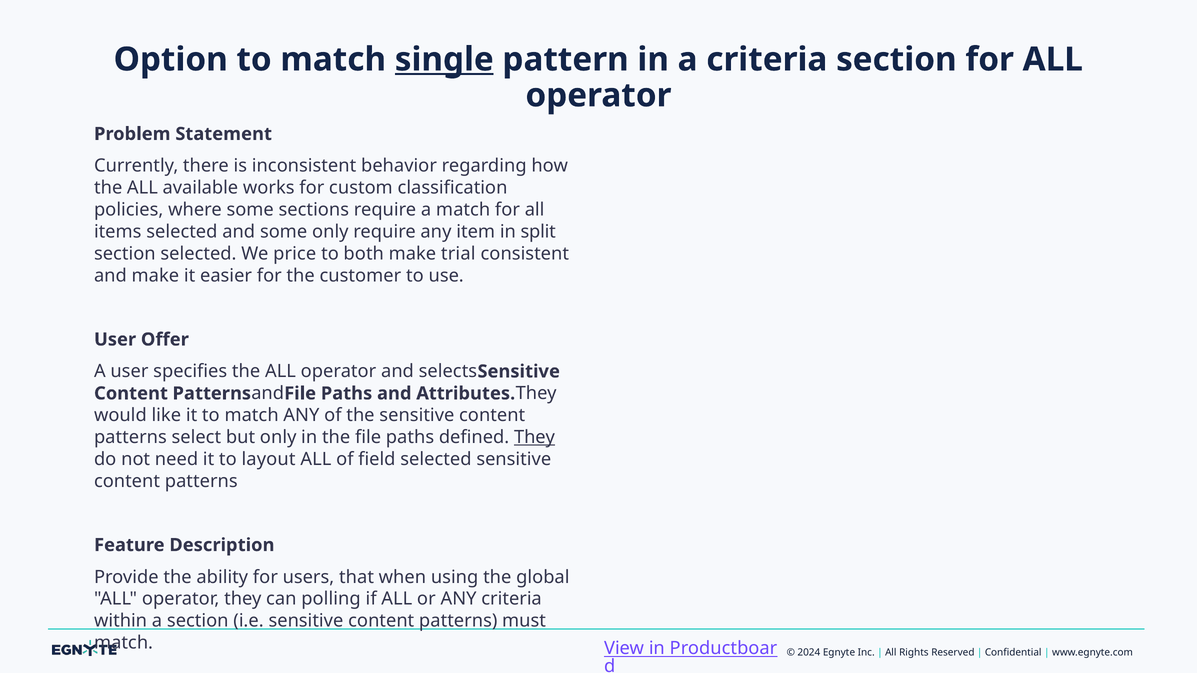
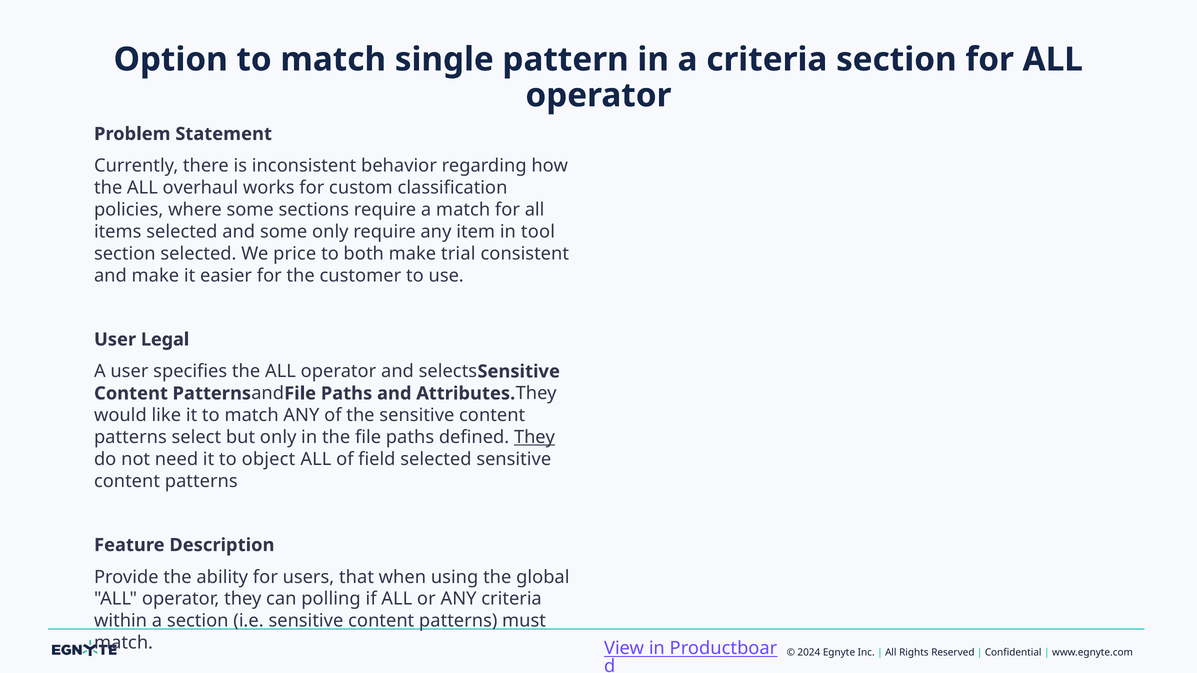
single underline: present -> none (444, 60)
available: available -> overhaul (200, 188)
split: split -> tool (538, 232)
Offer: Offer -> Legal (165, 340)
layout: layout -> object (268, 459)
